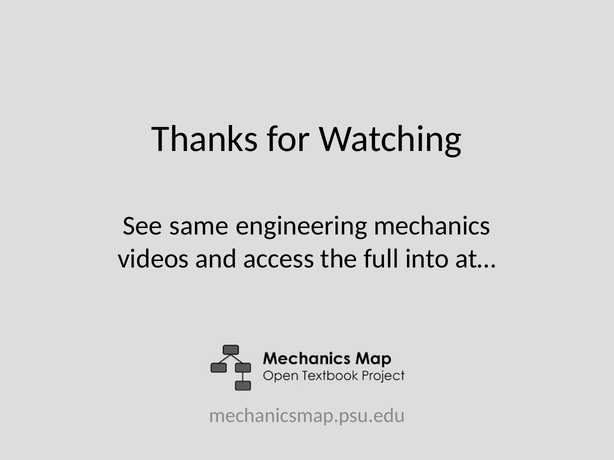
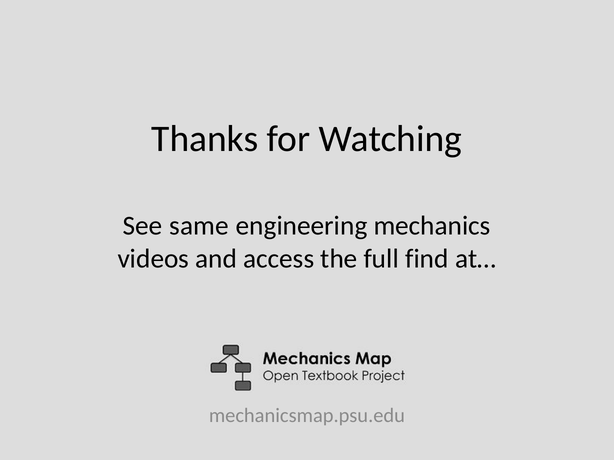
into: into -> find (427, 259)
